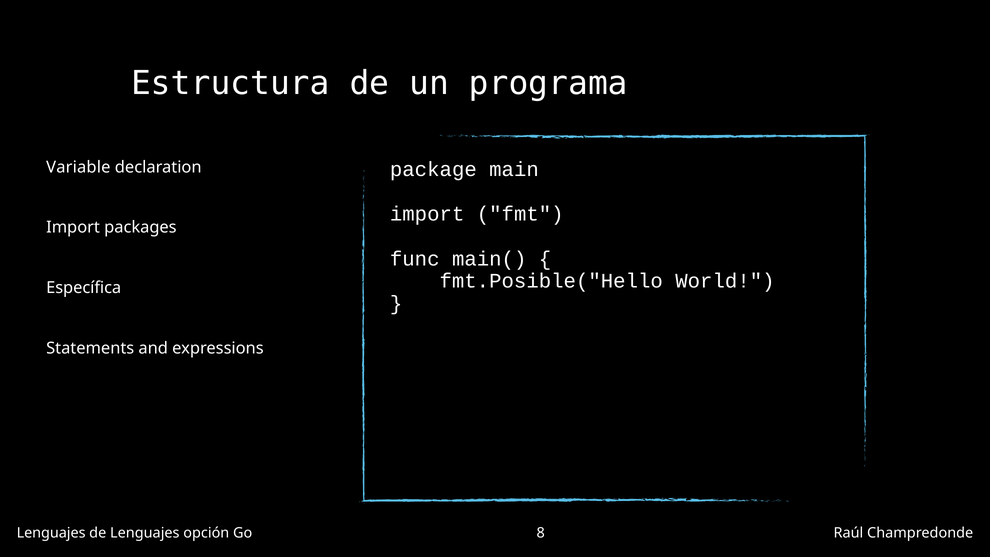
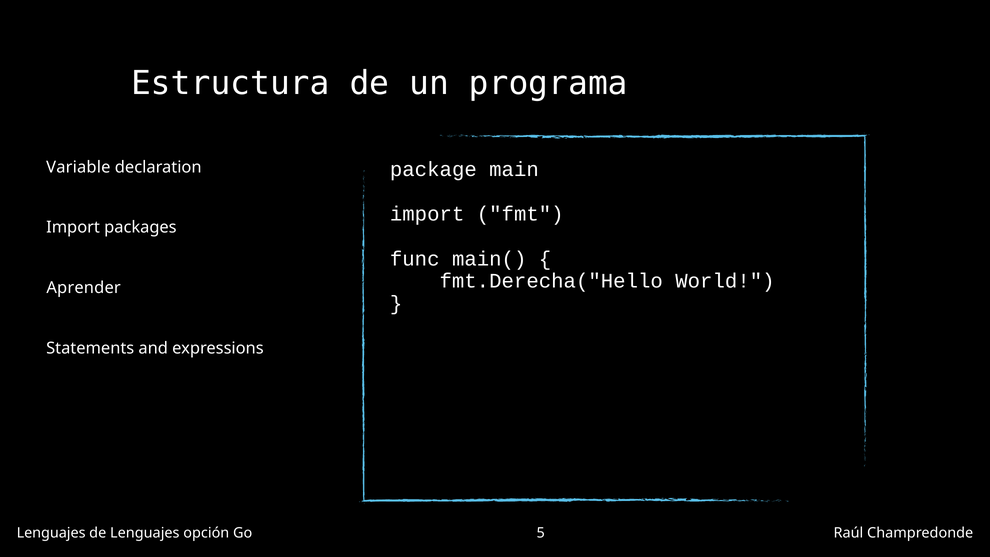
fmt.Posible("Hello: fmt.Posible("Hello -> fmt.Derecha("Hello (551, 281)
Específica: Específica -> Aprender (84, 288)
8: 8 -> 5 (541, 533)
